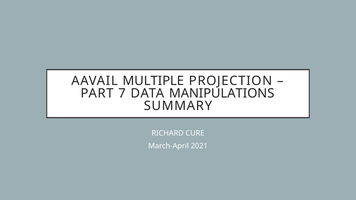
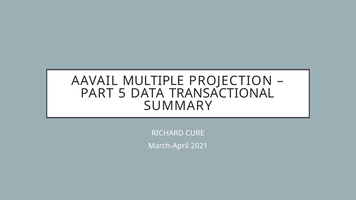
7: 7 -> 5 (122, 93)
MANIPULATIONS: MANIPULATIONS -> TRANSACTIONAL (222, 93)
